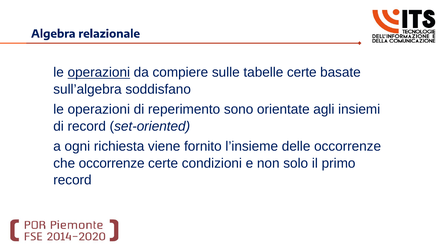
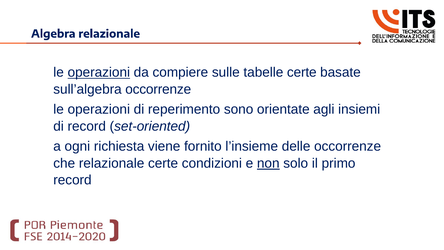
sull’algebra soddisfano: soddisfano -> occorrenze (158, 89)
che occorrenze: occorrenze -> relazionale (112, 163)
non underline: none -> present (268, 163)
